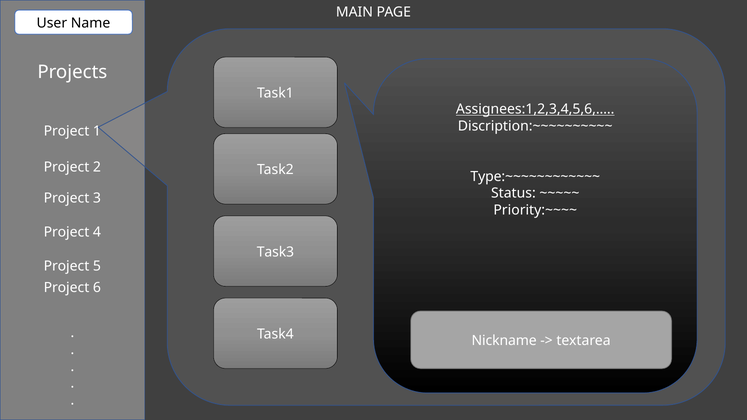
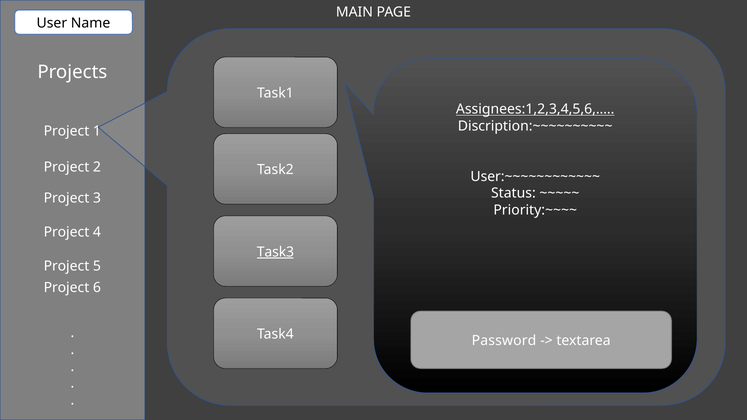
Type:~~~~~~~~~~~~: Type:~~~~~~~~~~~~ -> User:~~~~~~~~~~~~ (535, 177)
Task3 underline: none -> present (275, 252)
Nickname: Nickname -> Password (504, 341)
